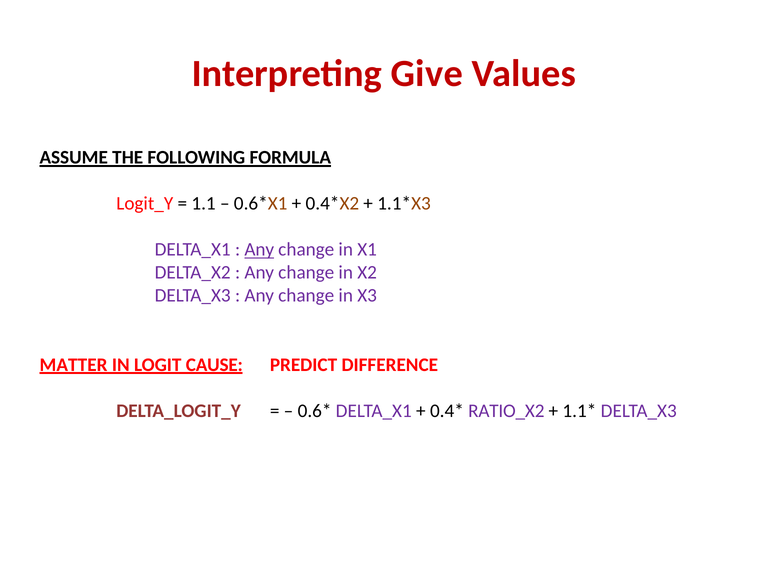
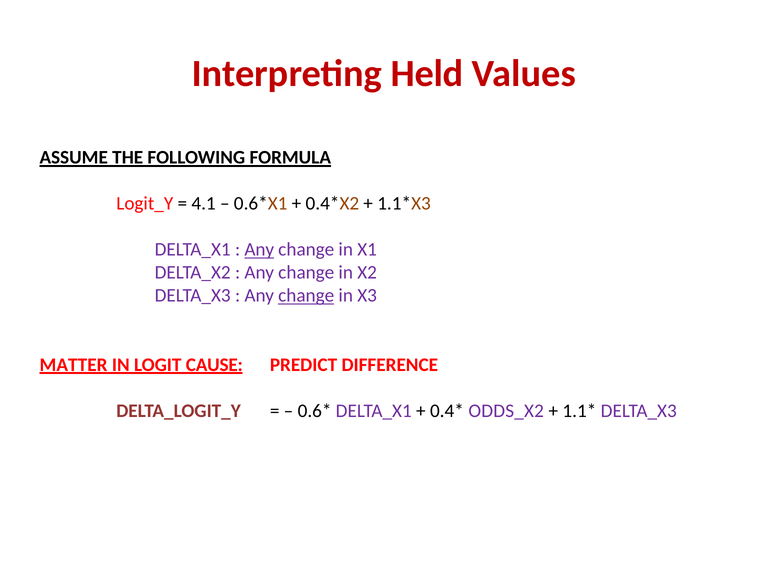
Give: Give -> Held (427, 74)
1.1: 1.1 -> 4.1 (204, 204)
change underline: none -> present (306, 296)
RATIO_X2: RATIO_X2 -> ODDS_X2 (506, 411)
